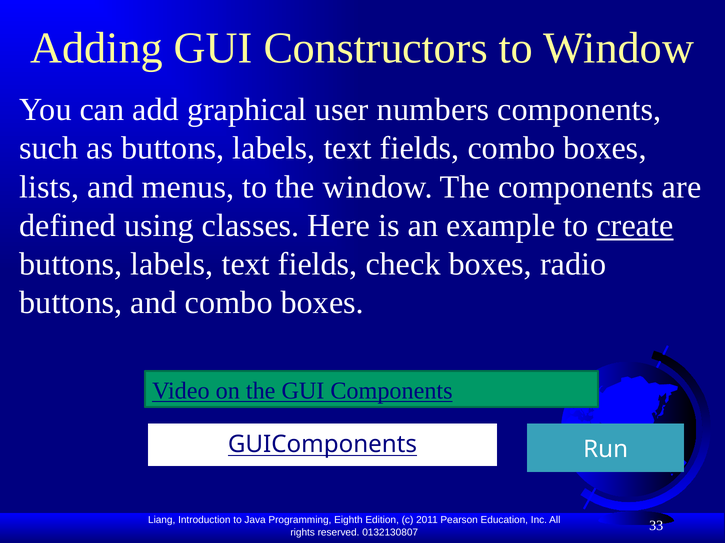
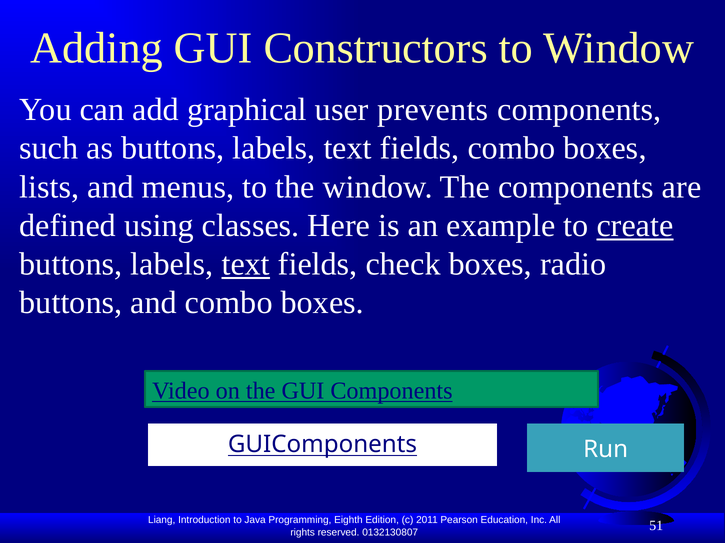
numbers: numbers -> prevents (433, 110)
text underline: none -> present (246, 265)
33: 33 -> 51 (656, 526)
